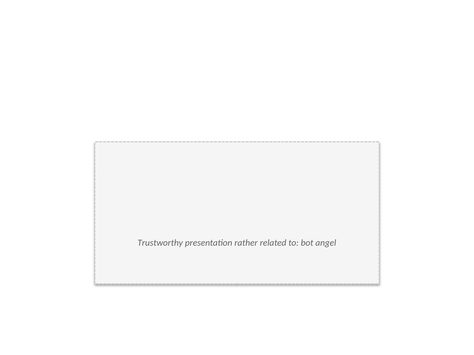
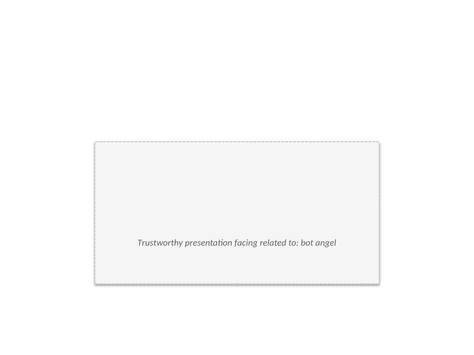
rather: rather -> facing (246, 243)
